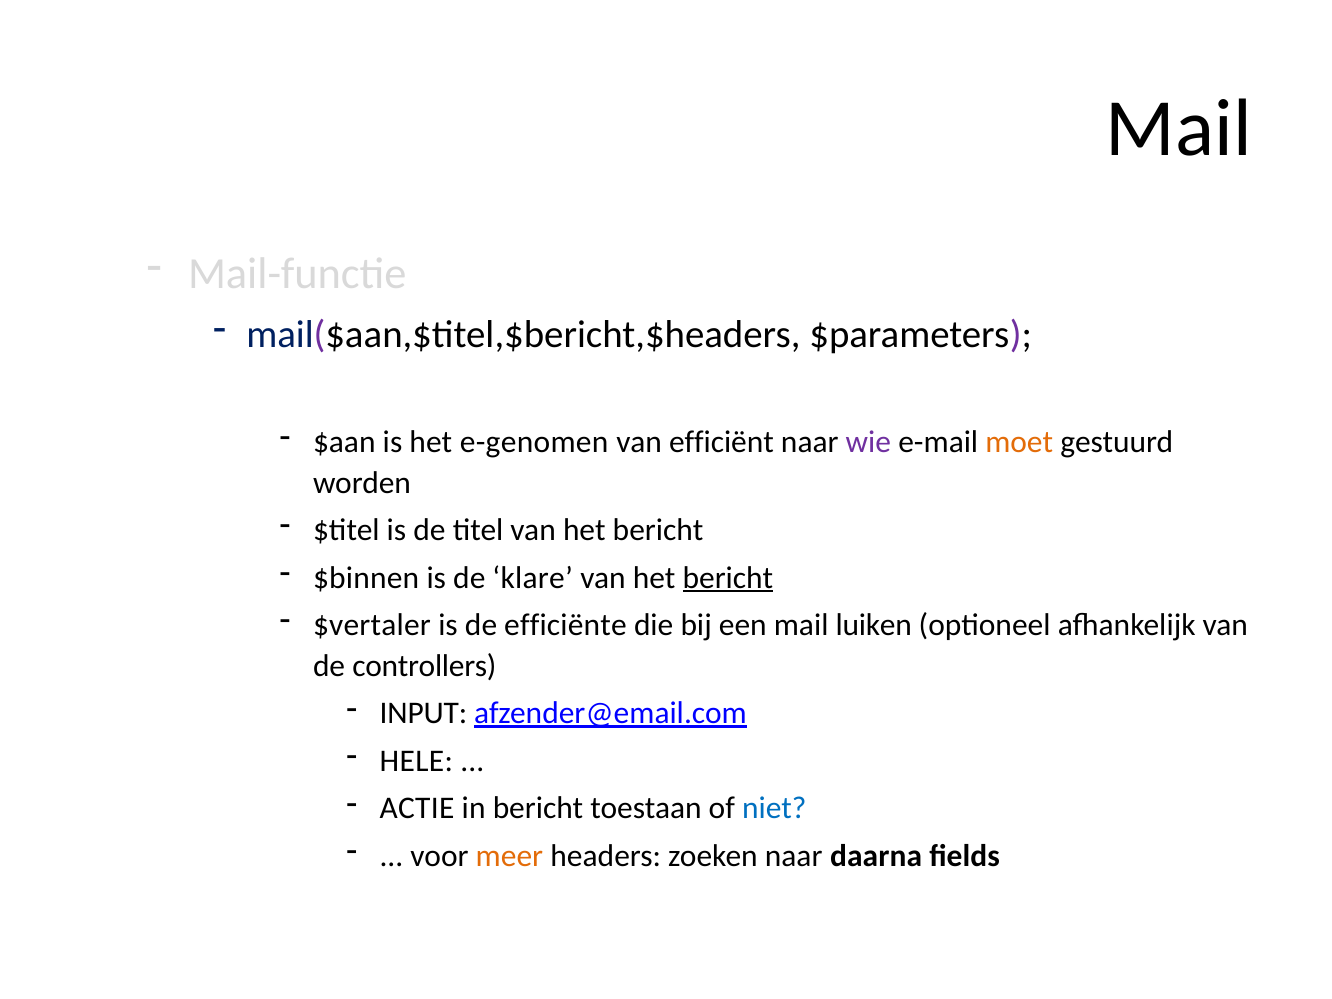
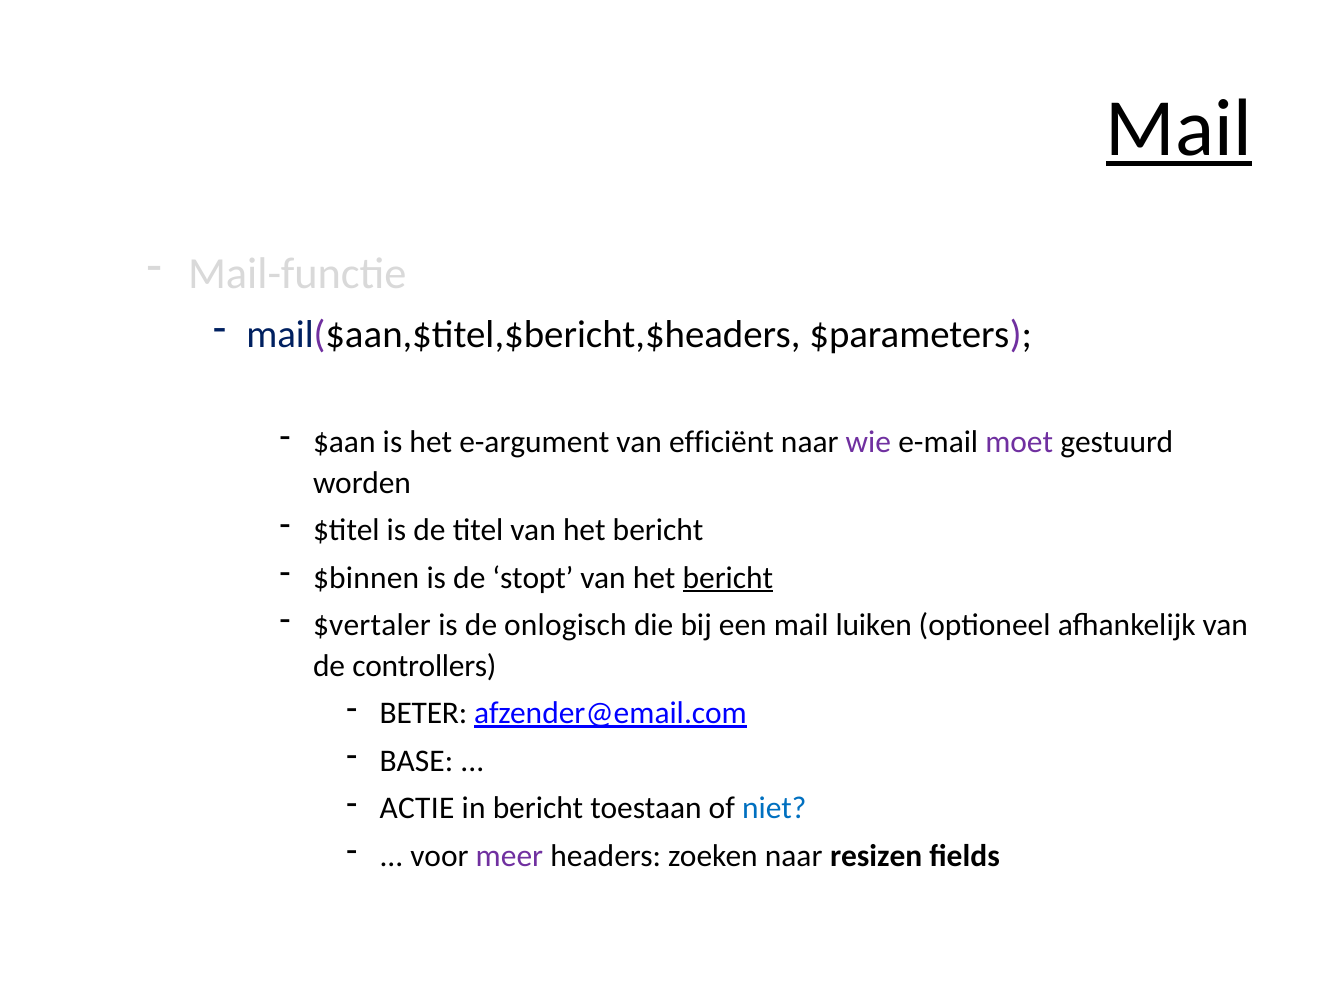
Mail underline: none -> present (1179, 129)
e-genomen: e-genomen -> e-argument (534, 442)
moet colour: orange -> purple (1019, 442)
klare: klare -> stopt (533, 578)
efficiënte: efficiënte -> onlogisch (565, 625)
INPUT: INPUT -> BETER (423, 713)
HELE: HELE -> BASE (416, 761)
meer colour: orange -> purple (509, 856)
daarna: daarna -> resizen (876, 856)
